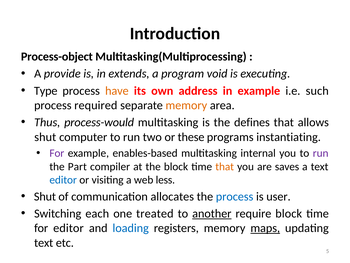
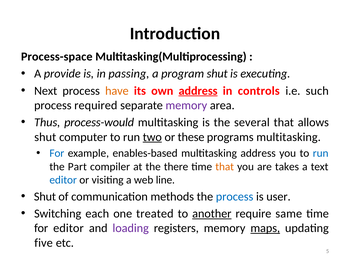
Process-object: Process-object -> Process-space (57, 57)
extends: extends -> passing (129, 74)
program void: void -> shut (217, 74)
Type: Type -> Next (46, 91)
address underline: none -> present (198, 91)
in example: example -> controls (259, 91)
memory colour: orange -> purple (186, 105)
defines: defines -> several (252, 122)
two underline: none -> present (152, 137)
programs instantiating: instantiating -> multitasking (289, 137)
For colour: purple -> blue (57, 153)
multitasking internal: internal -> address (258, 153)
run colour: purple -> blue (321, 153)
the block: block -> there (176, 166)
saves: saves -> takes (287, 166)
less: less -> line (165, 180)
allocates: allocates -> methods (172, 196)
require block: block -> same (289, 213)
loading colour: blue -> purple (131, 228)
text: text -> five (44, 242)
